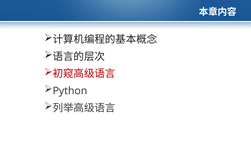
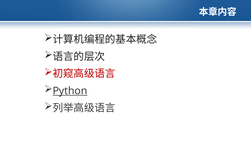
Python underline: none -> present (70, 91)
